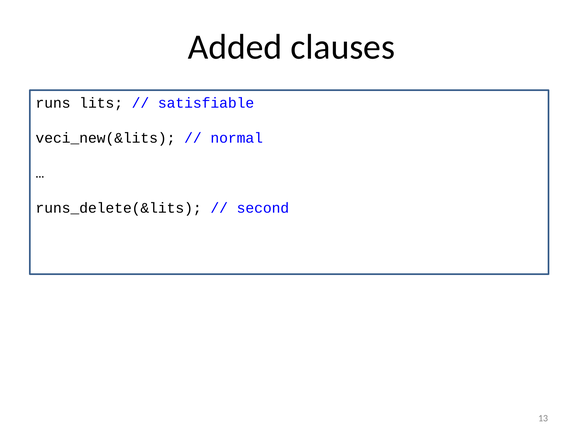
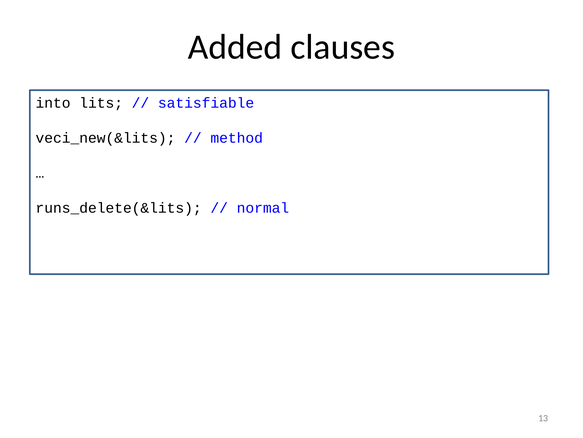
runs: runs -> into (53, 103)
normal: normal -> method (237, 138)
second: second -> normal (263, 208)
